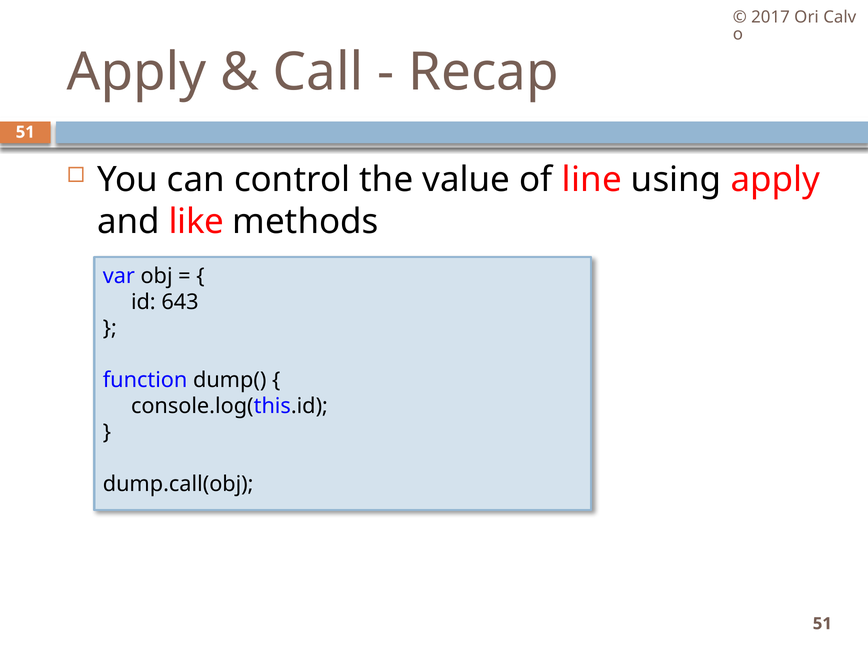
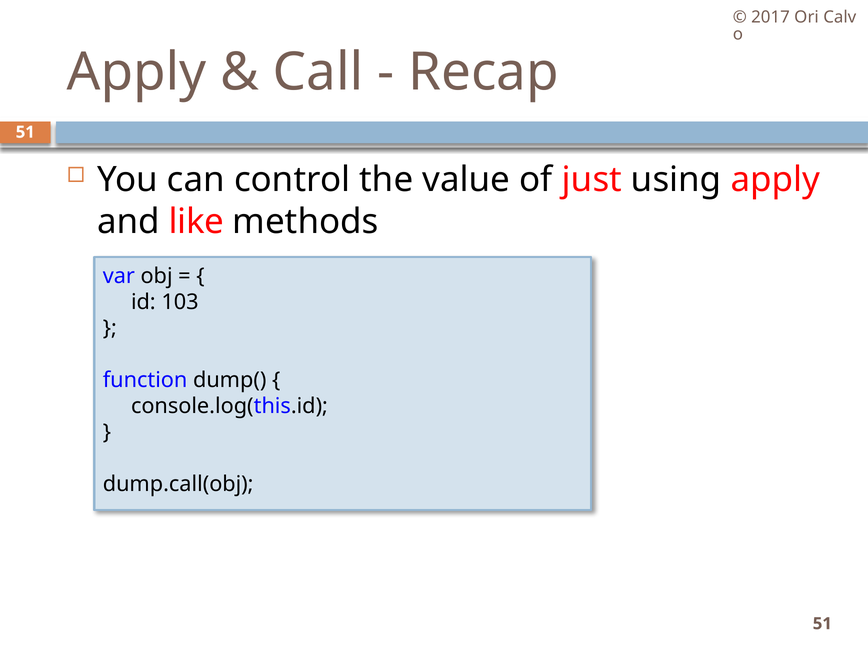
line: line -> just (592, 180)
643: 643 -> 103 (180, 302)
